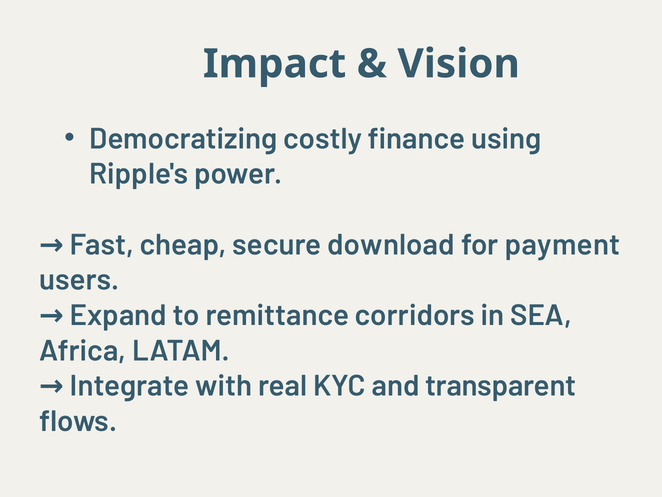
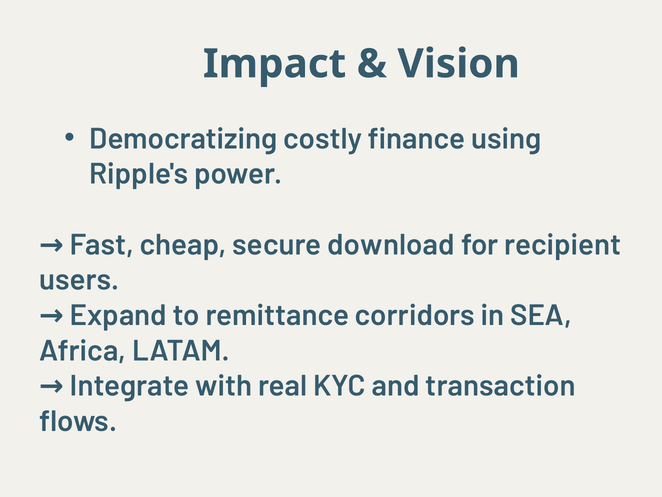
payment: payment -> recipient (563, 245)
transparent: transparent -> transaction (501, 386)
